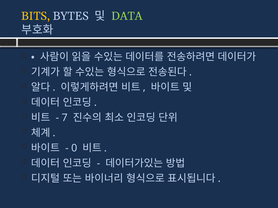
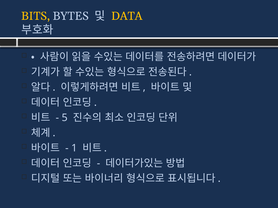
DATA colour: light green -> yellow (127, 16)
7: 7 -> 5 (65, 118)
0: 0 -> 1 (74, 148)
